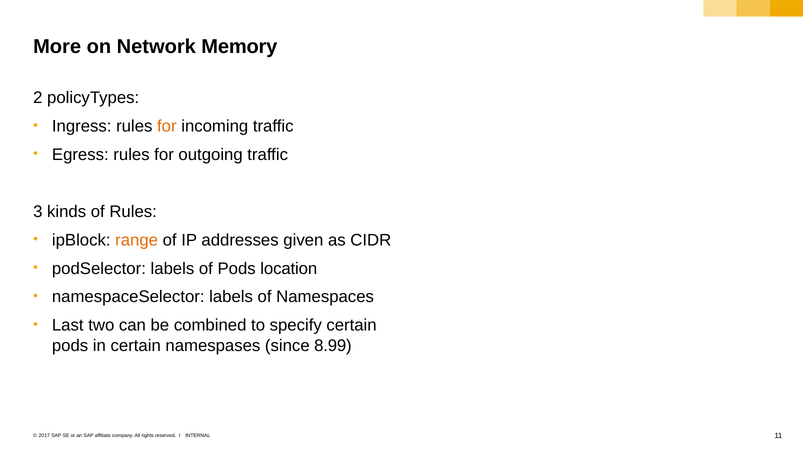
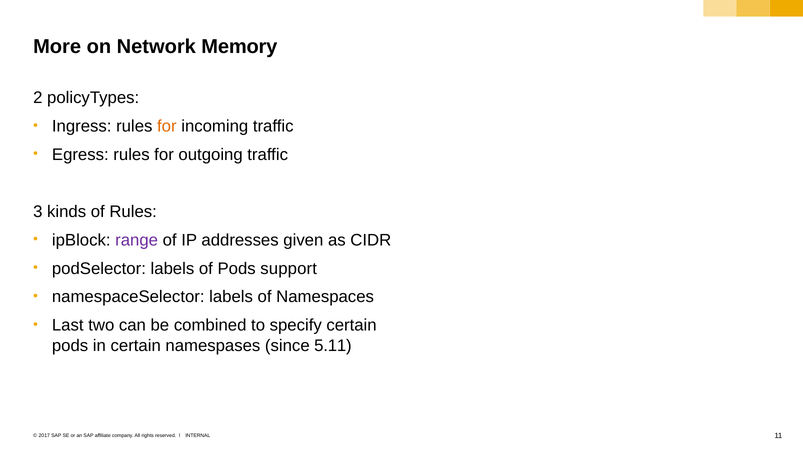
range colour: orange -> purple (137, 240)
location: location -> support (289, 268)
8.99: 8.99 -> 5.11 (333, 345)
